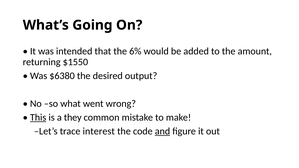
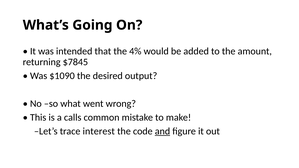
6%: 6% -> 4% (135, 51)
$1550: $1550 -> $7845 (75, 62)
$6380: $6380 -> $1090 (62, 76)
This underline: present -> none (38, 118)
they: they -> calls (73, 118)
